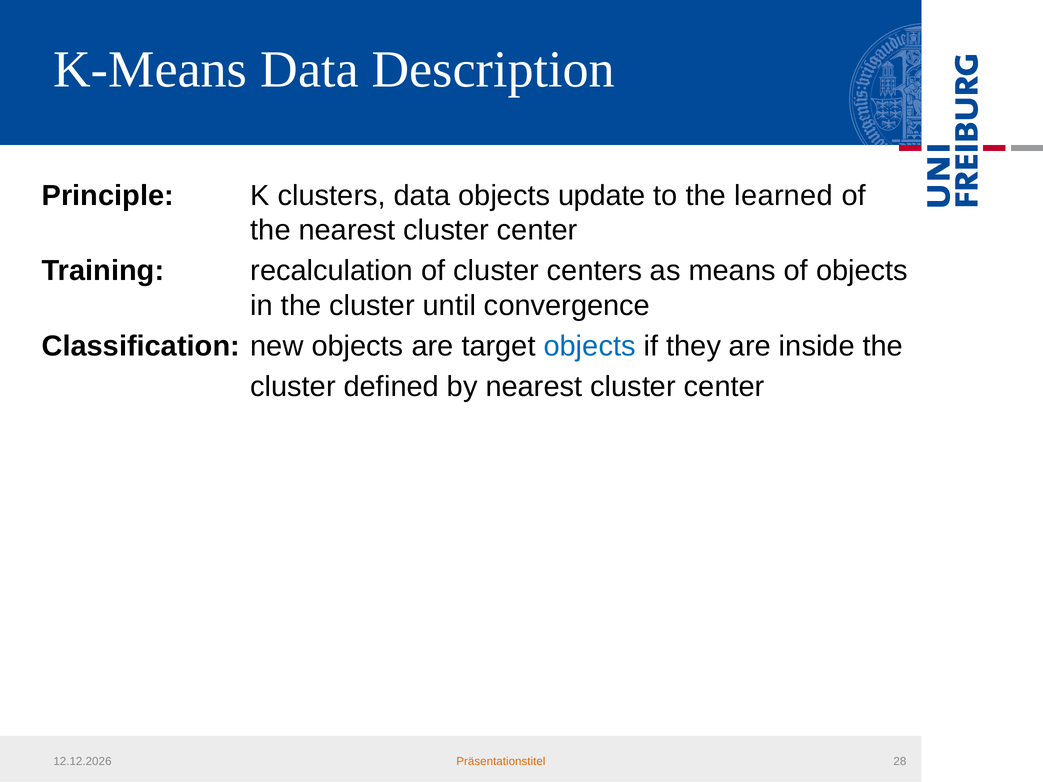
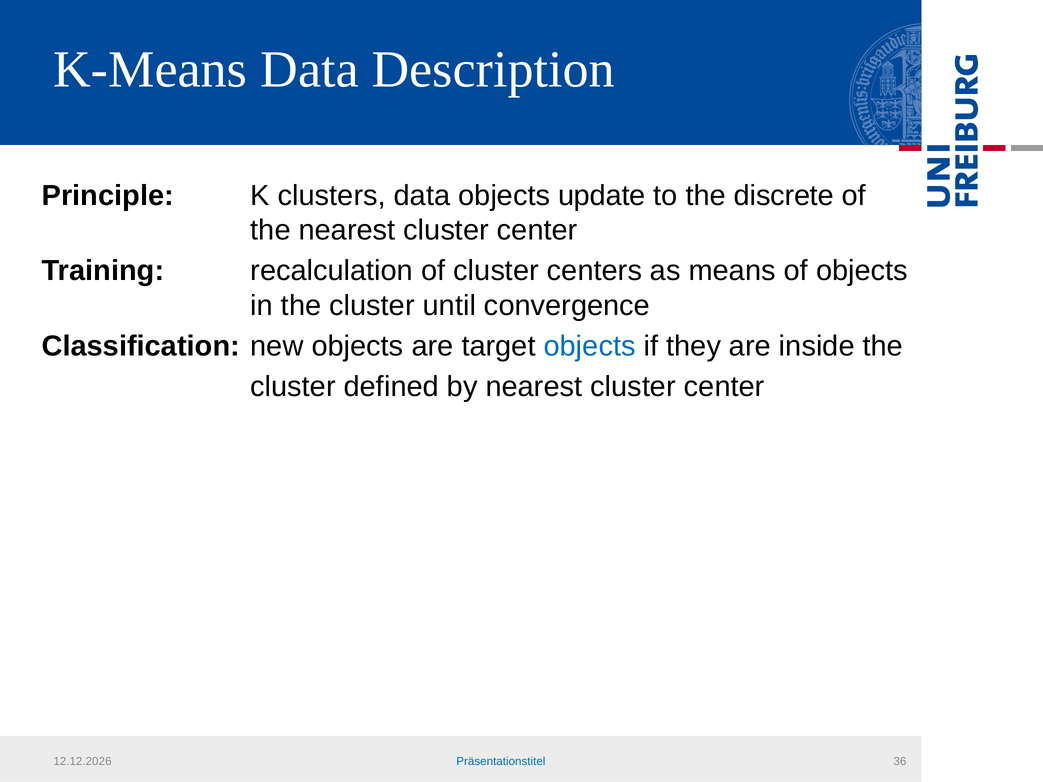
learned: learned -> discrete (784, 196)
Präsentationstitel colour: orange -> blue (501, 762)
28: 28 -> 36 (900, 762)
